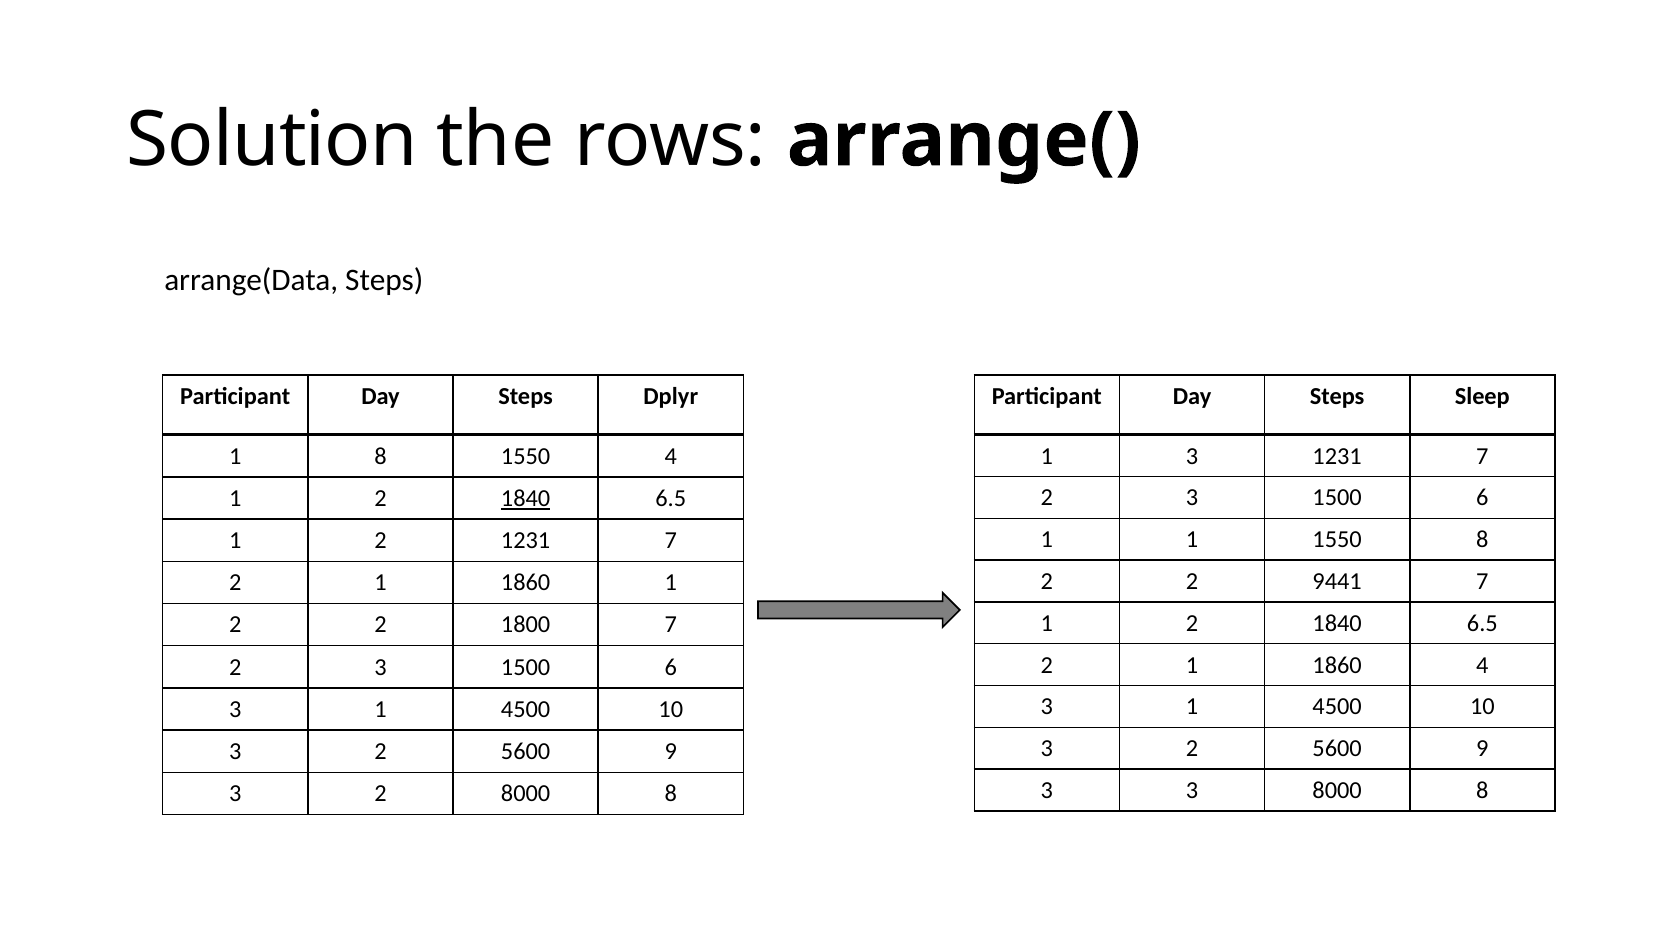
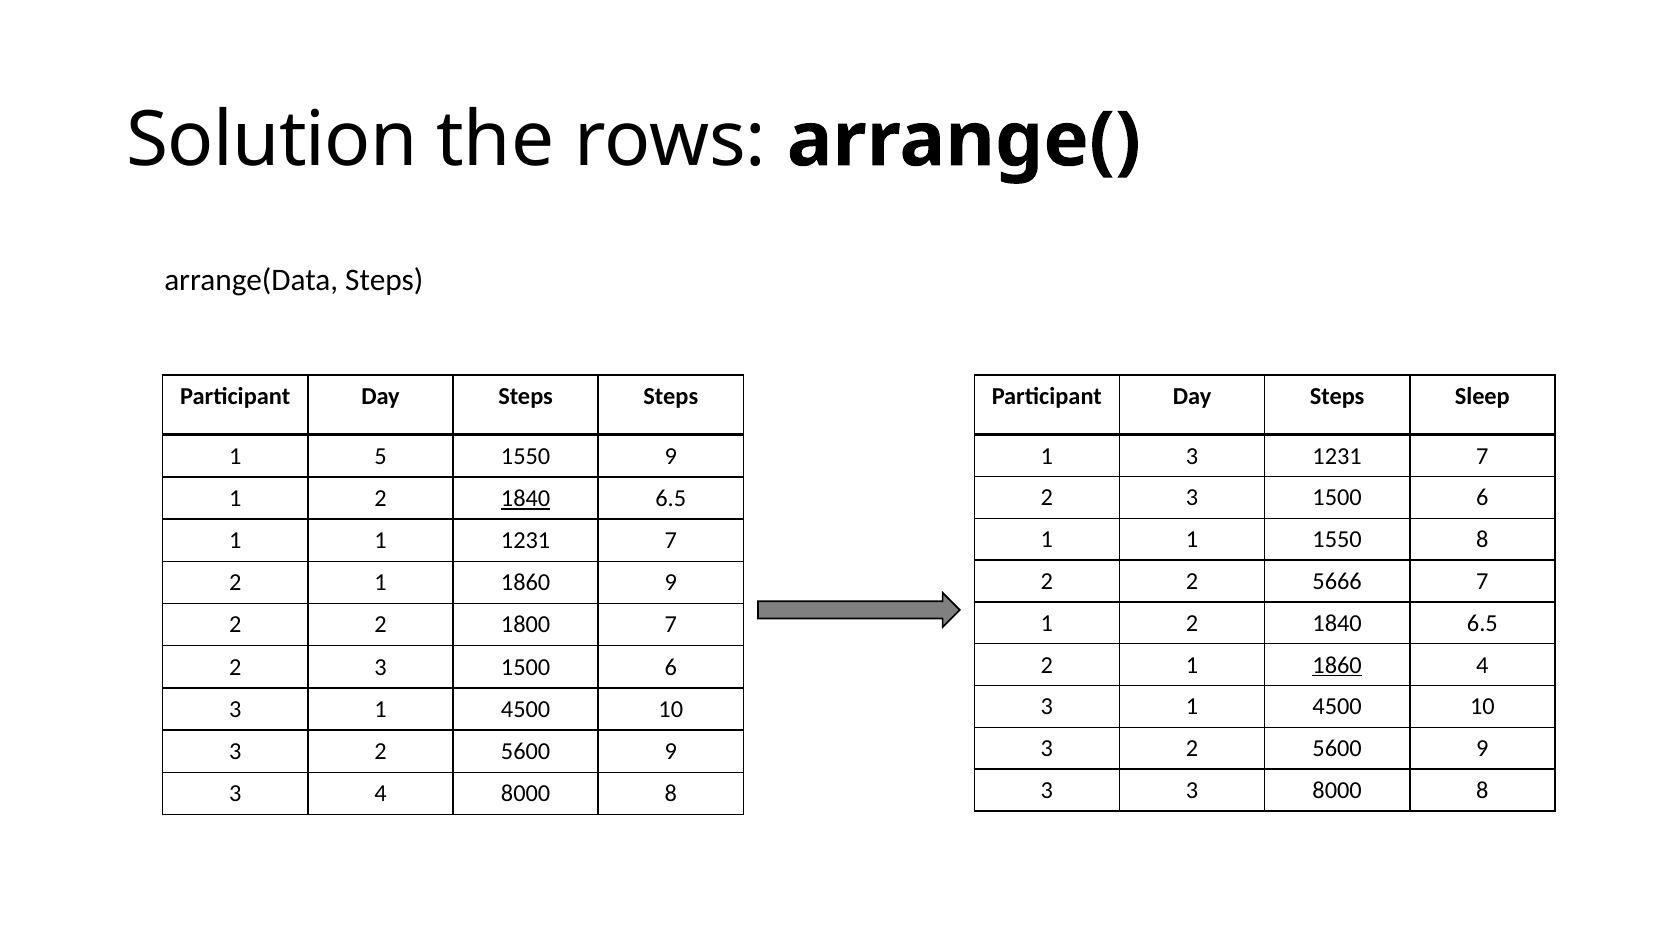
Steps Dplyr: Dplyr -> Steps (671, 397)
1 8: 8 -> 5 (380, 456)
1550 4: 4 -> 9 (671, 456)
2: 2 -> 1 (380, 541)
9441: 9441 -> 5666 (1337, 582)
1860 1: 1 -> 9 (671, 583)
1860 underline: none -> present (1337, 665)
2: 2 -> 4 (380, 794)
